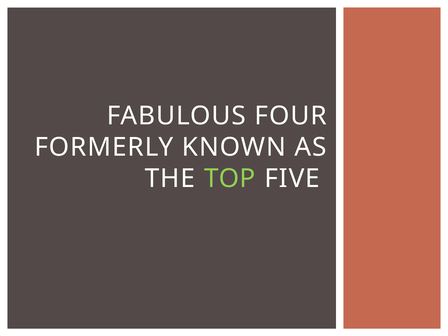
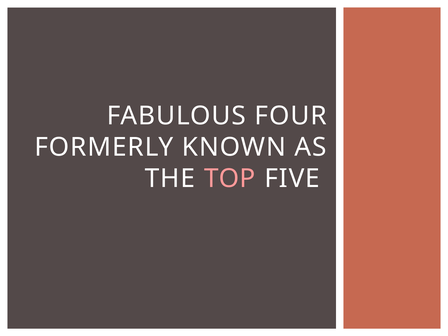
TOP colour: light green -> pink (230, 179)
